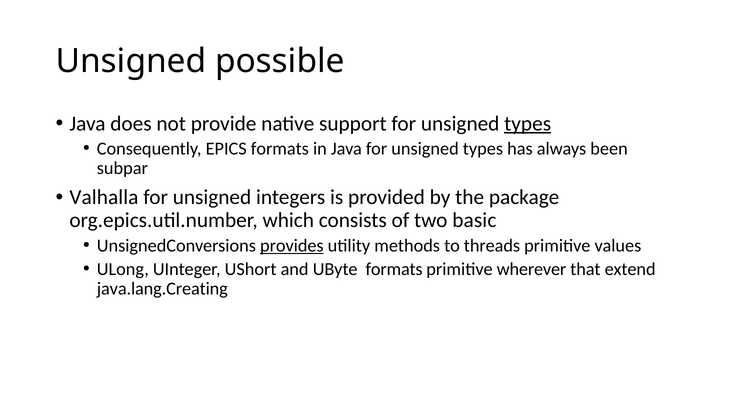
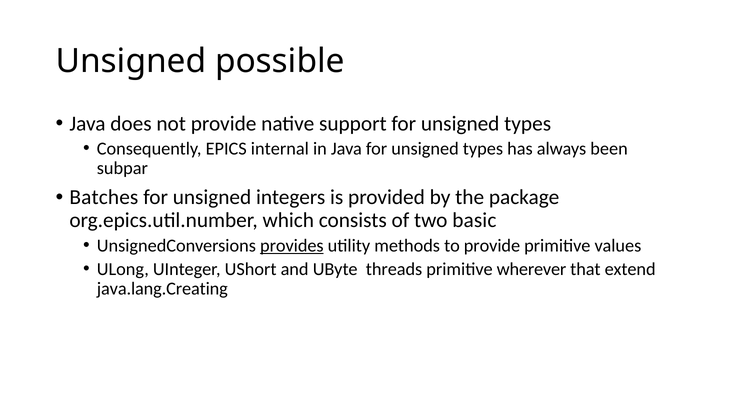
types underline: present -> none (528, 124)
EPICS formats: formats -> internal (280, 149)
Valhalla: Valhalla -> Batches (104, 197)
to threads: threads -> provide (492, 246)
UByte formats: formats -> threads (394, 269)
